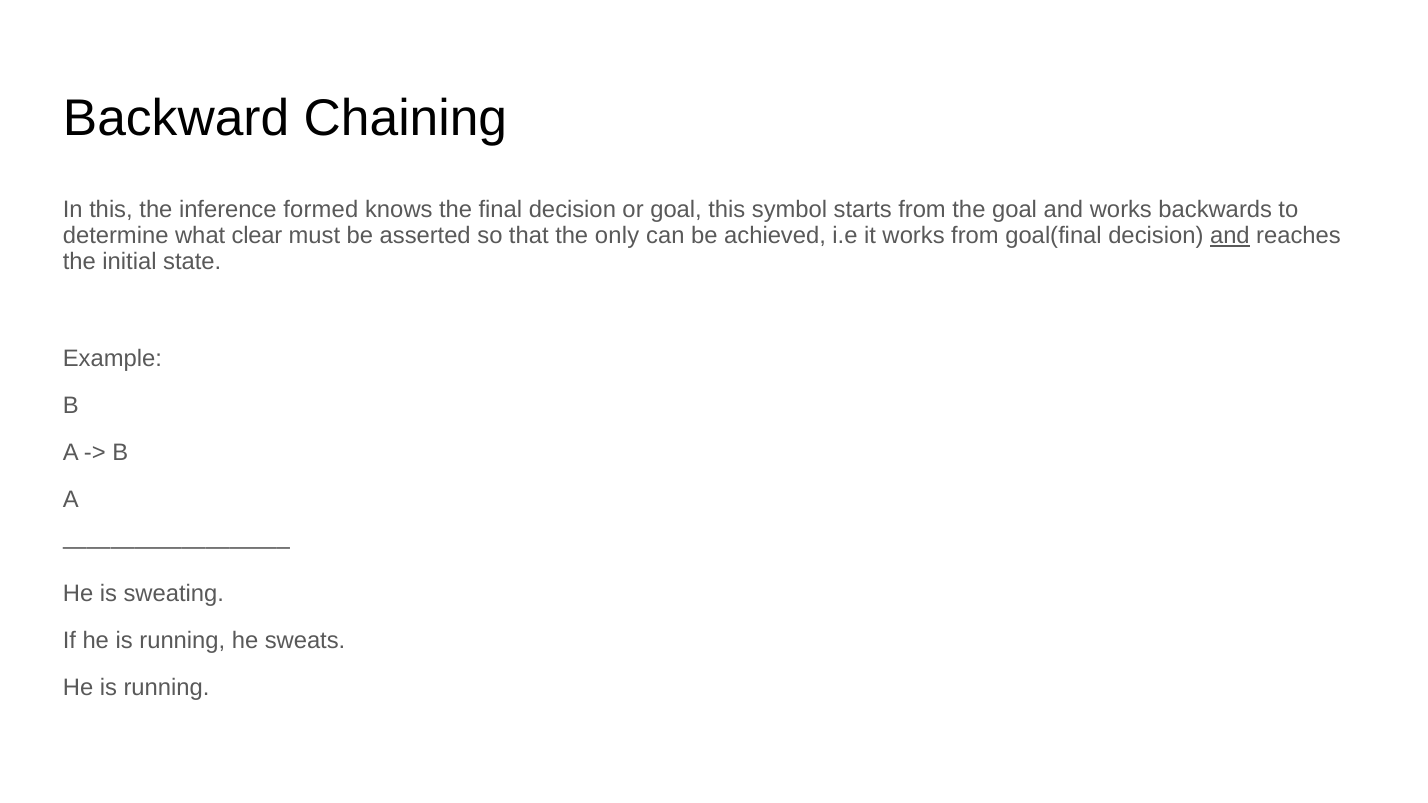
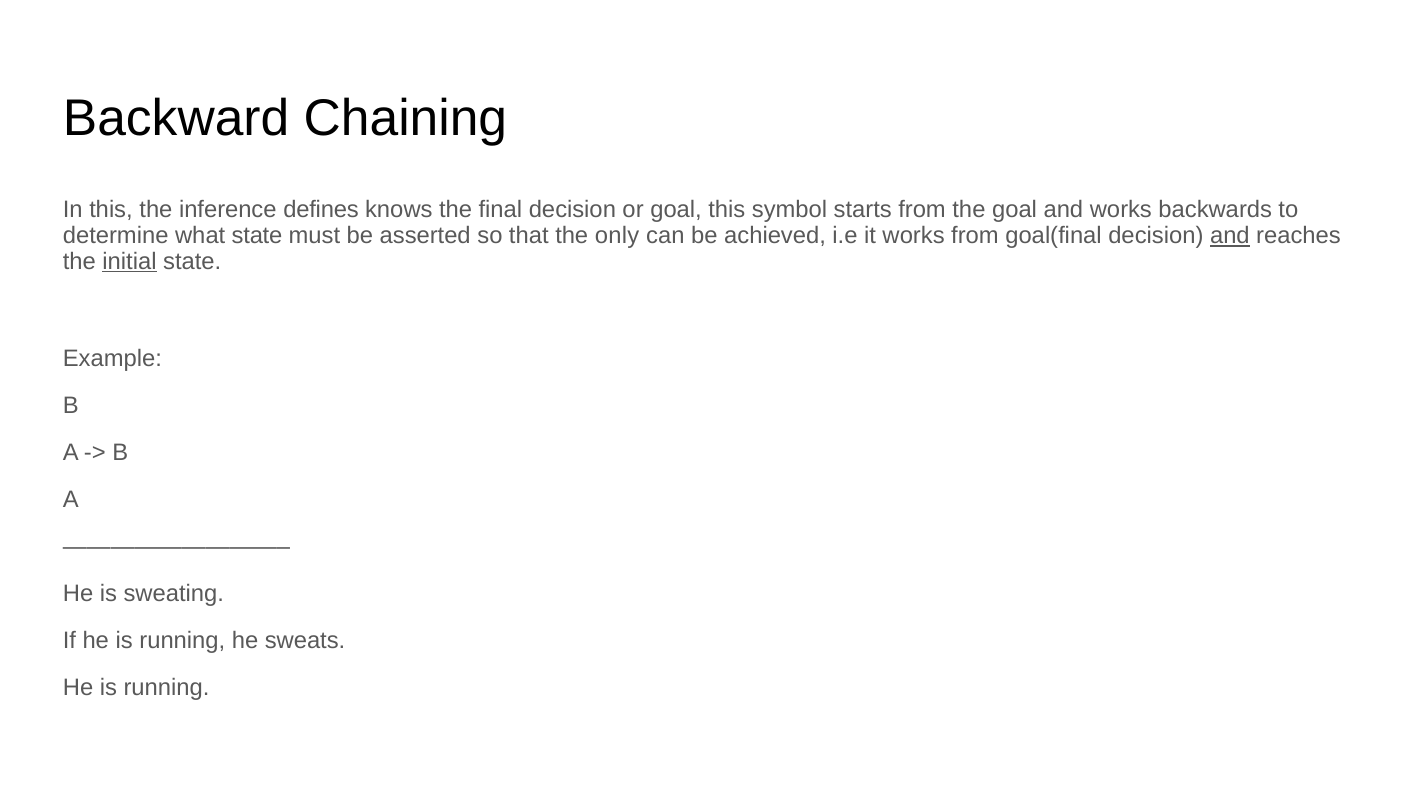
formed: formed -> defines (321, 210)
what clear: clear -> state (257, 236)
initial underline: none -> present (130, 262)
